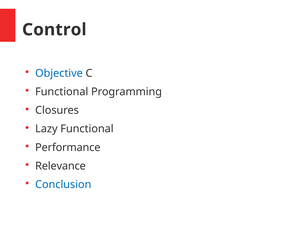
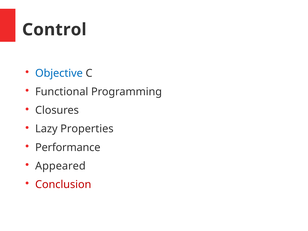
Lazy Functional: Functional -> Properties (87, 129)
Relevance: Relevance -> Appeared (60, 166)
Conclusion colour: blue -> red (63, 184)
